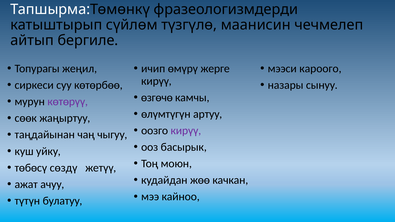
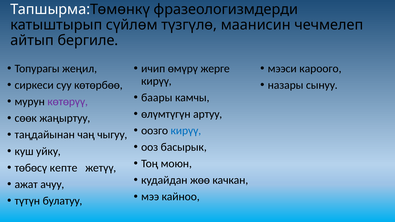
өзгөчө: өзгөчө -> баары (157, 98)
кирүү colour: purple -> blue (186, 131)
сөздү: сөздү -> кепте (64, 168)
